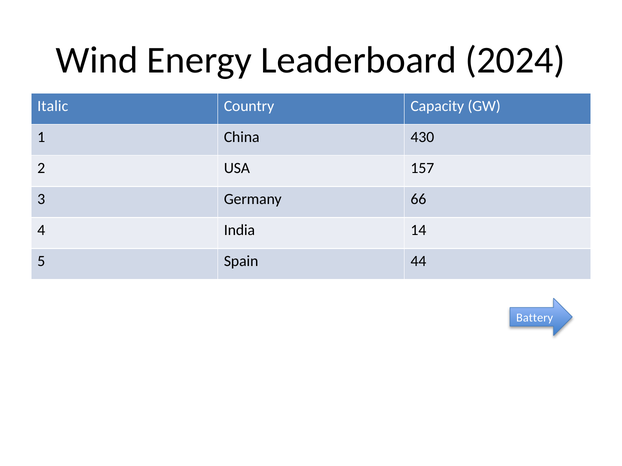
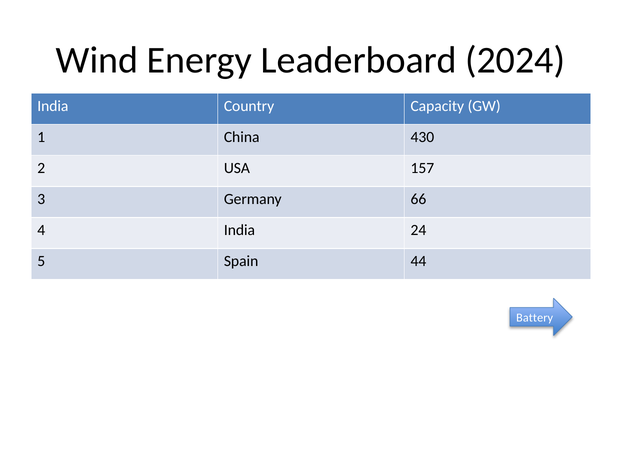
Italic: Italic -> India (53, 106)
14: 14 -> 24 (418, 230)
